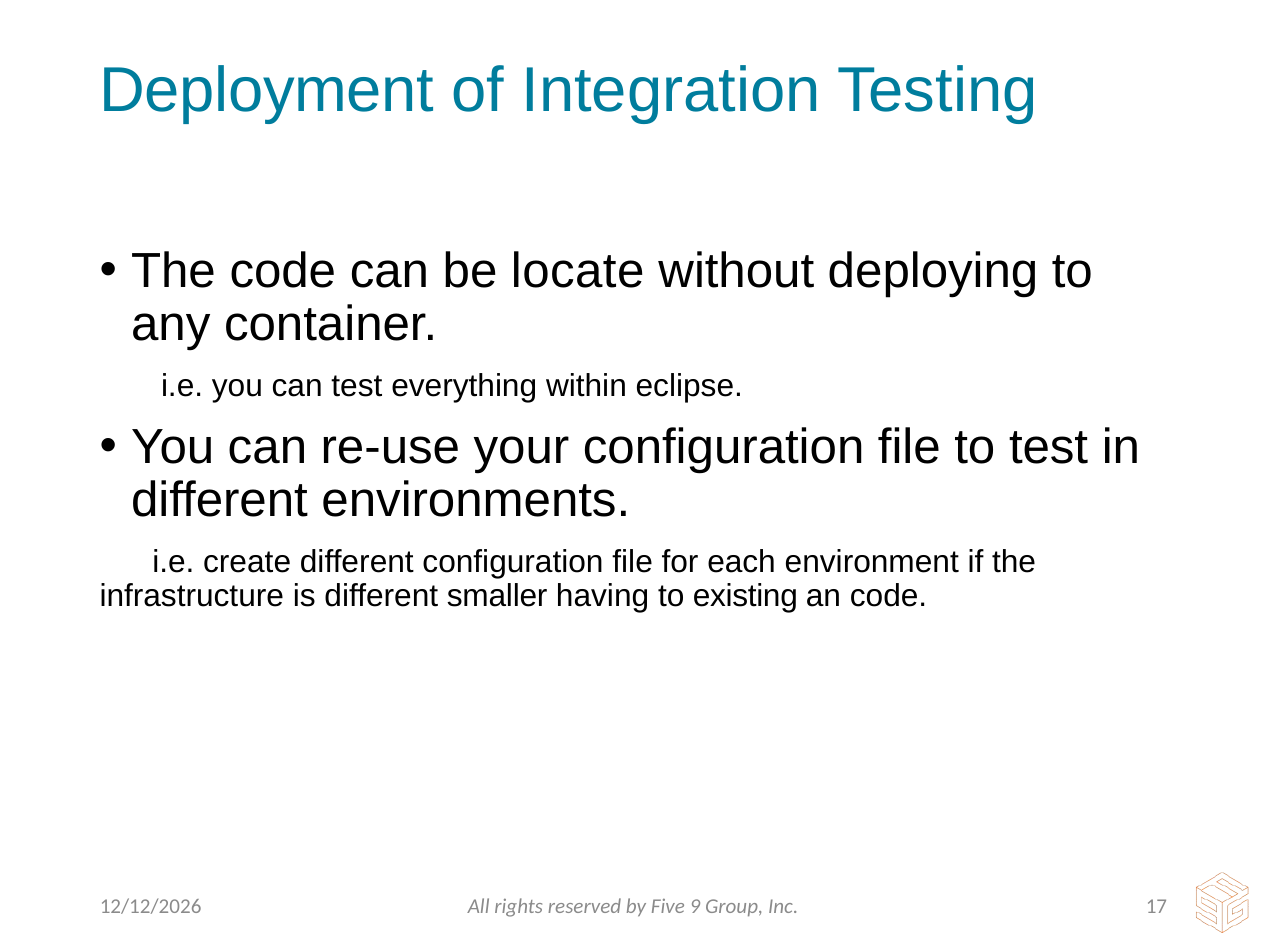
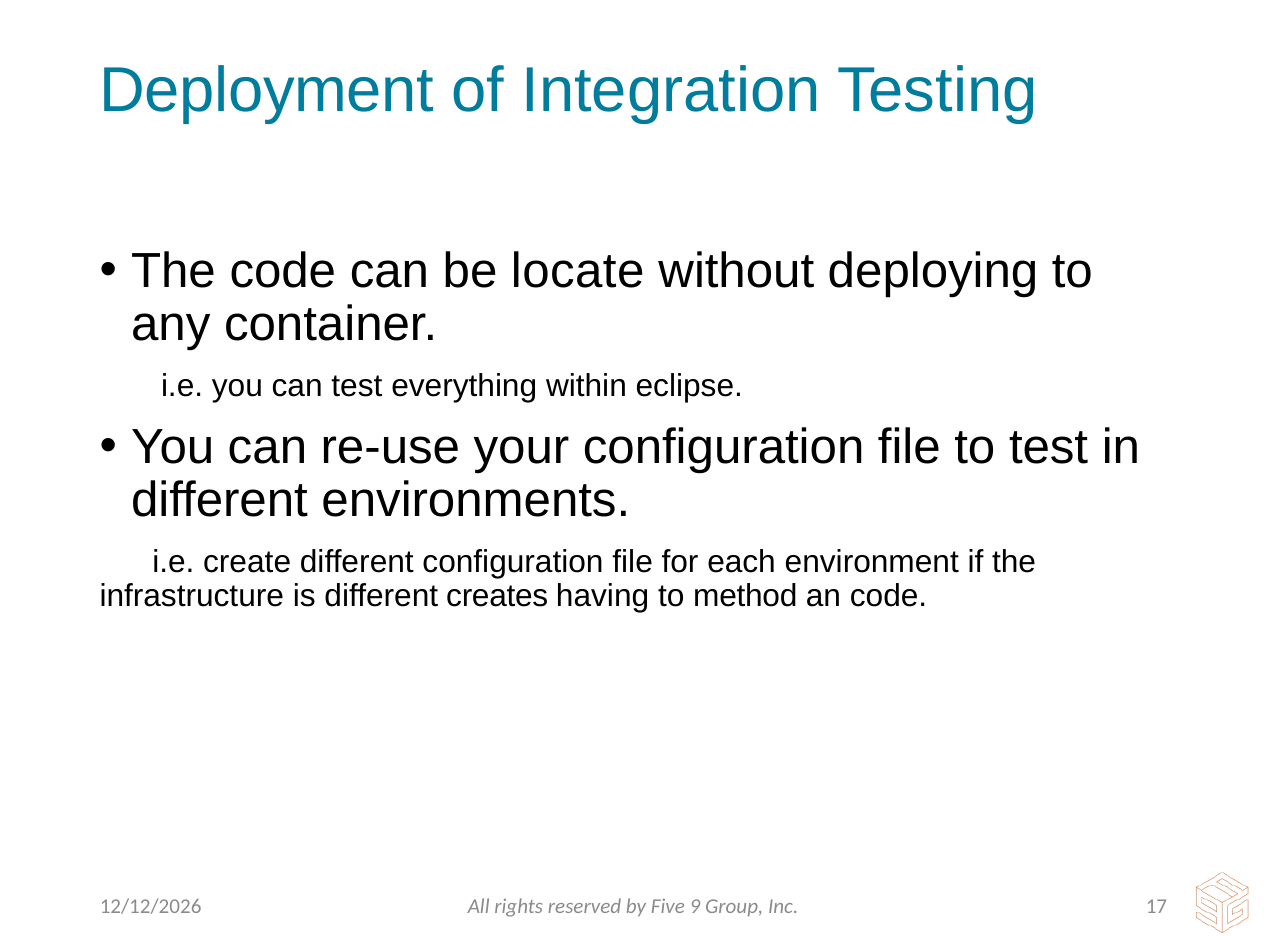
smaller: smaller -> creates (497, 596)
existing: existing -> method (745, 596)
